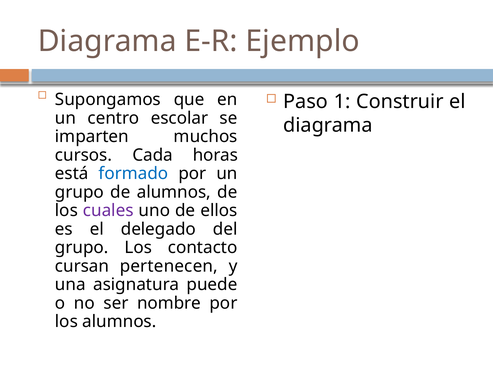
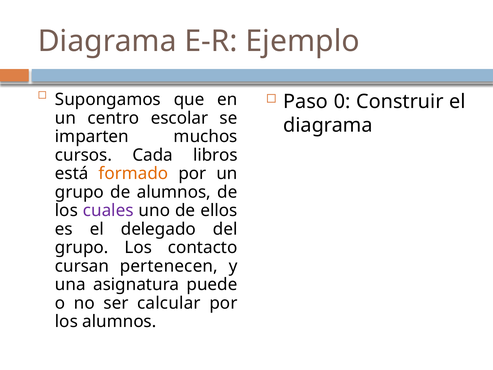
1: 1 -> 0 (342, 101)
horas: horas -> libros (215, 155)
formado colour: blue -> orange (133, 173)
nombre: nombre -> calcular (169, 303)
